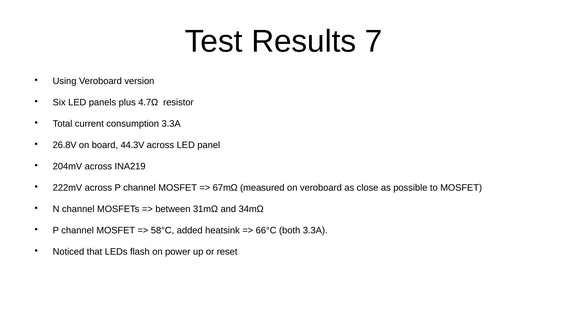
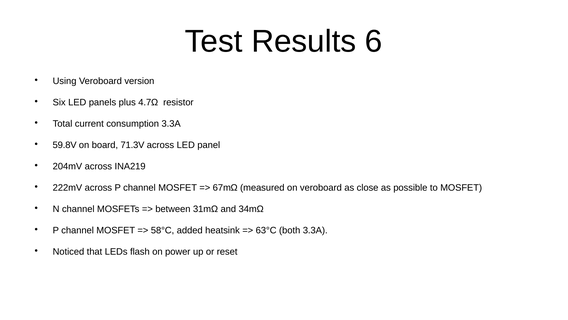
7: 7 -> 6 (374, 42)
26.8V: 26.8V -> 59.8V (65, 145)
44.3V: 44.3V -> 71.3V (132, 145)
66°C: 66°C -> 63°C (266, 230)
